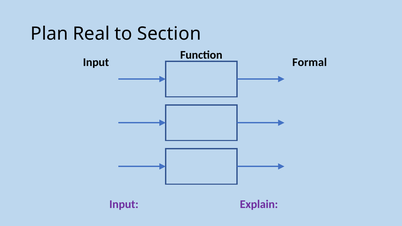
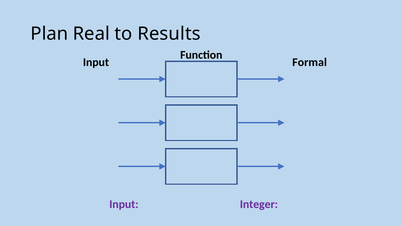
Section: Section -> Results (169, 34)
Explain: Explain -> Integer (259, 204)
